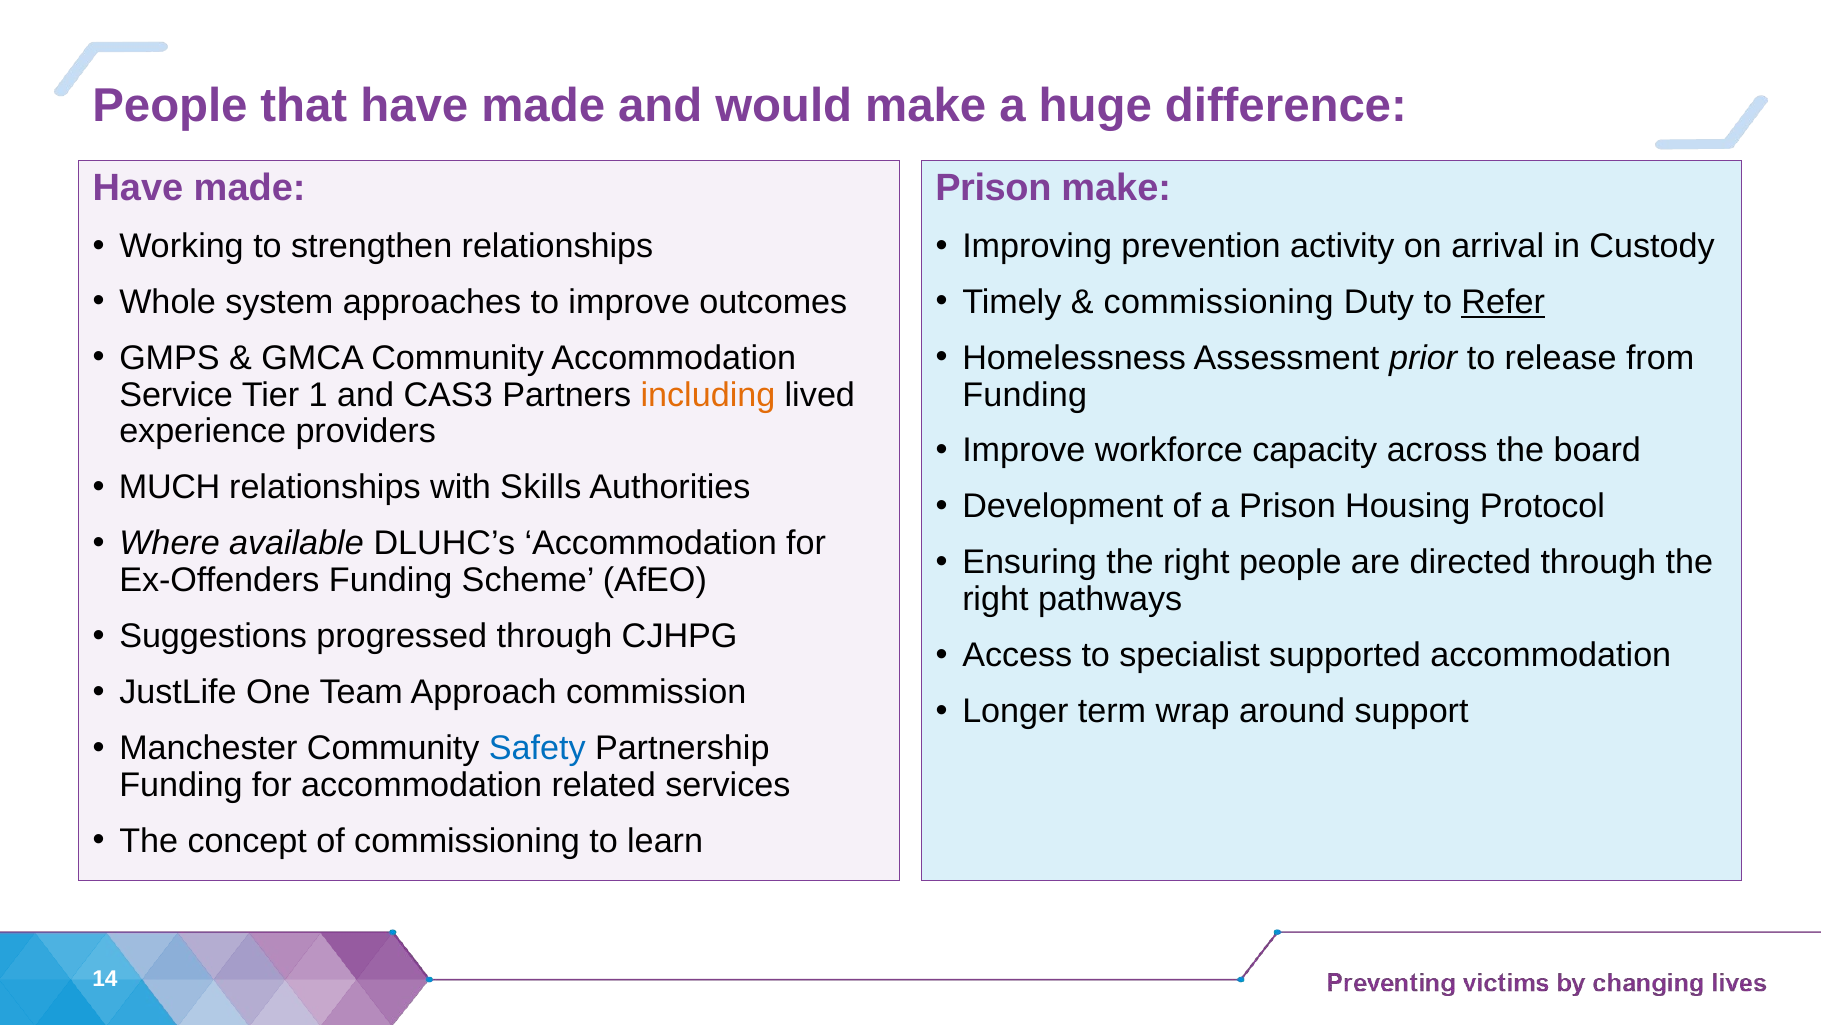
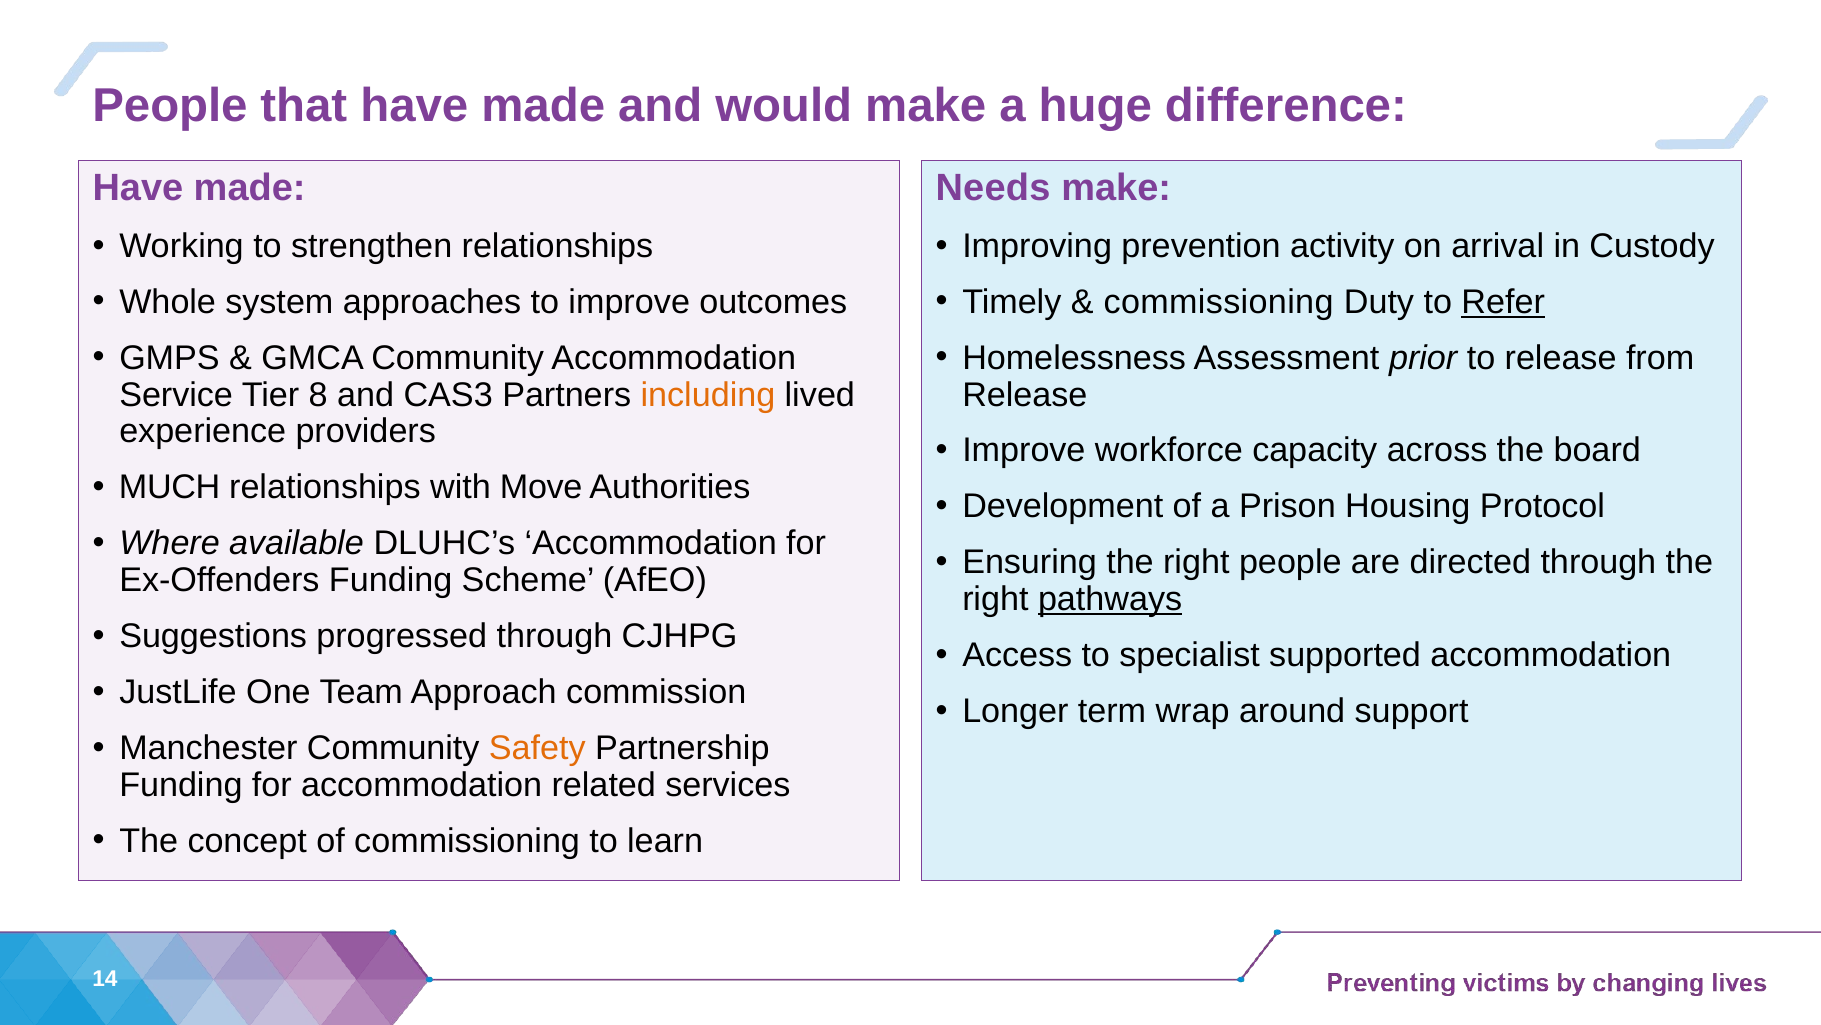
Prison: Prison -> Needs (993, 188)
1: 1 -> 8 (318, 395)
Funding: Funding -> Release (1025, 395)
Skills: Skills -> Move (541, 487)
pathways underline: none -> present (1110, 599)
Safety colour: blue -> orange (537, 748)
